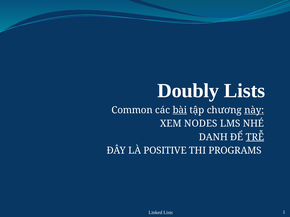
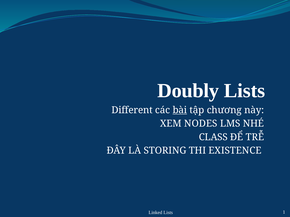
Common: Common -> Different (132, 110)
này underline: present -> none (254, 110)
DANH: DANH -> CLASS (213, 137)
TRỄ underline: present -> none (255, 137)
POSITIVE: POSITIVE -> STORING (165, 151)
PROGRAMS: PROGRAMS -> EXISTENCE (235, 151)
